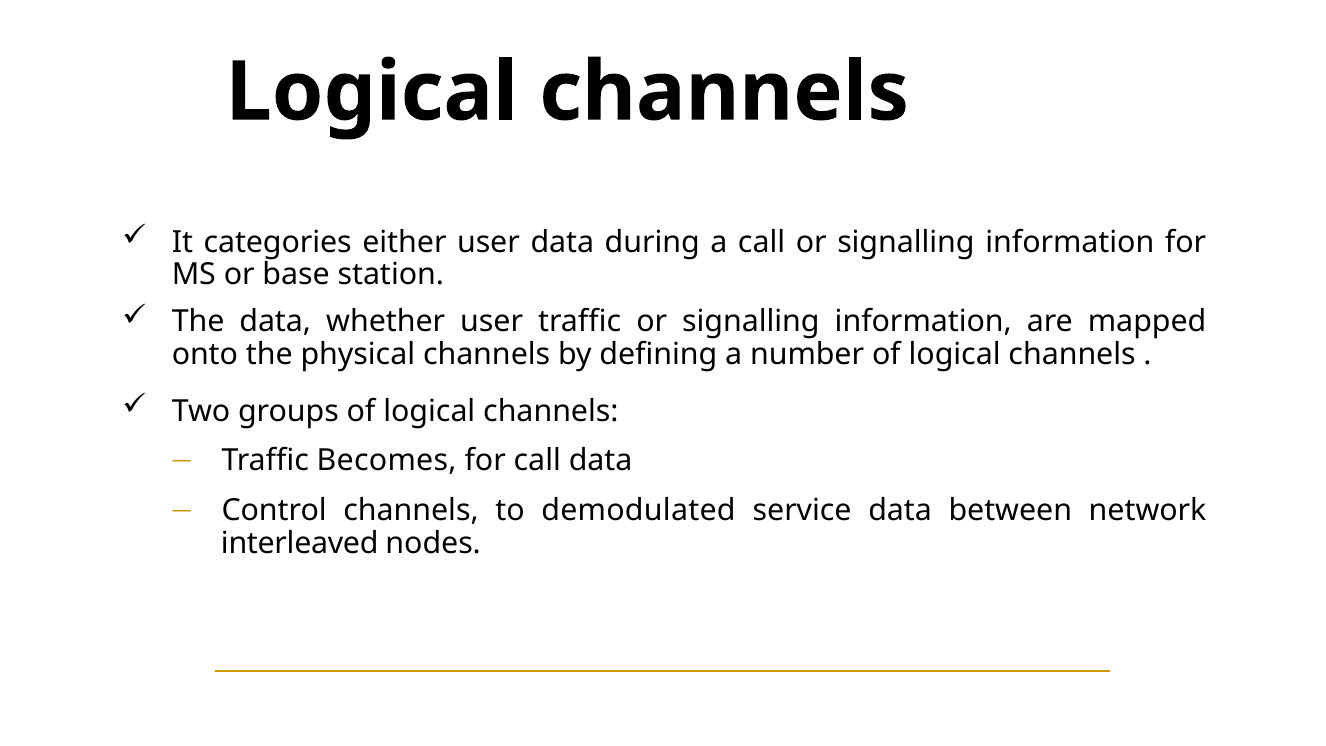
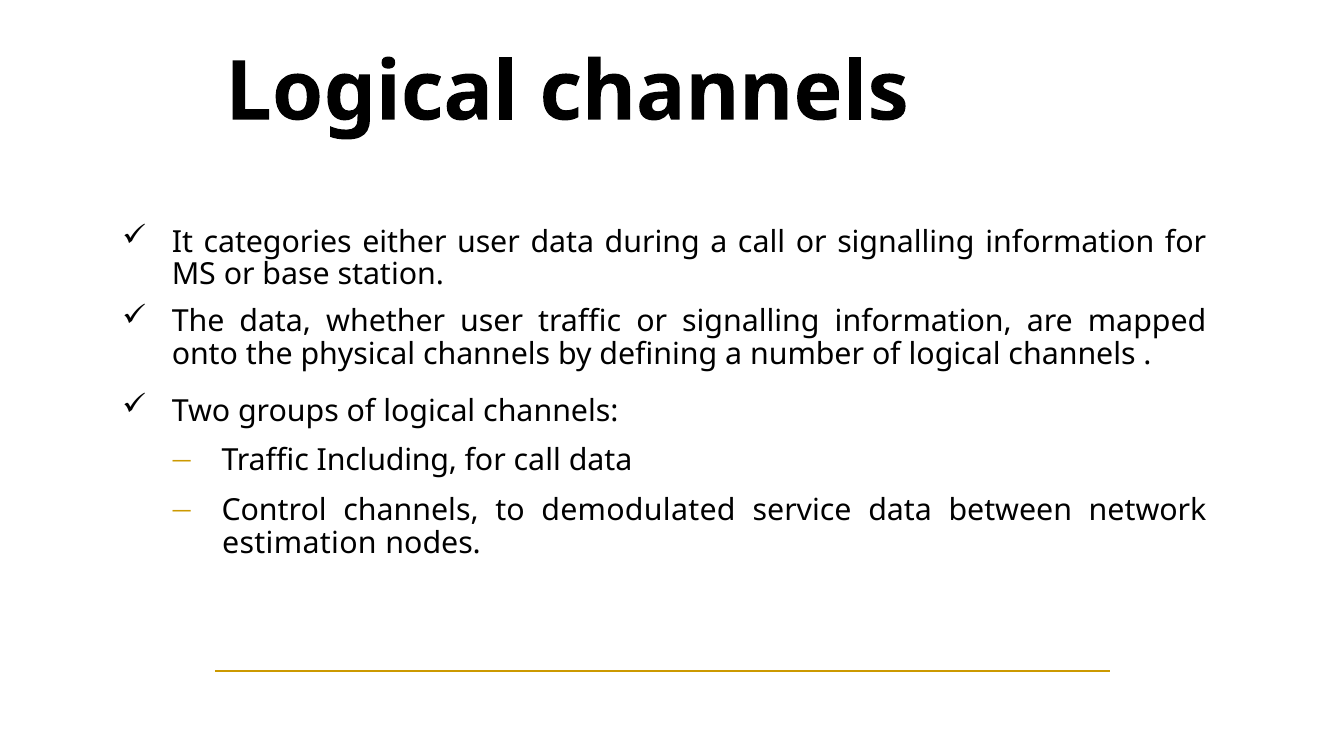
Becomes: Becomes -> Including (387, 461)
interleaved: interleaved -> estimation (299, 543)
